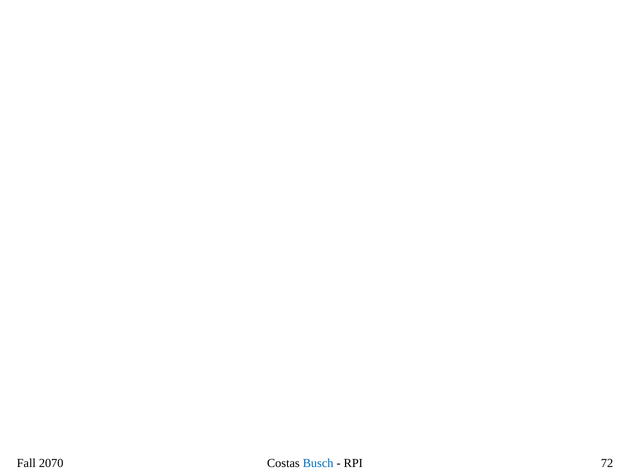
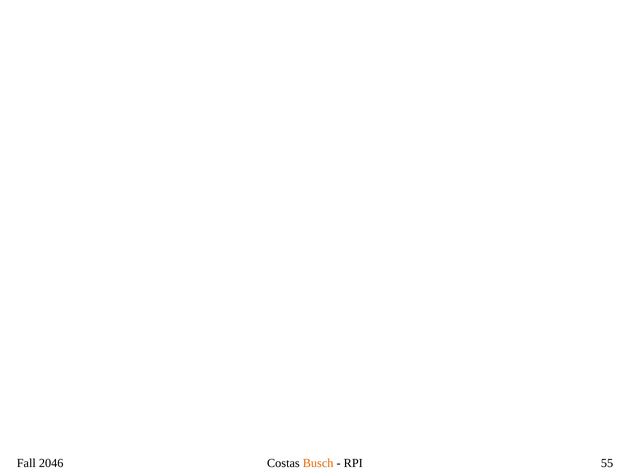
2070: 2070 -> 2046 (51, 463)
Busch colour: blue -> orange (318, 463)
72: 72 -> 55 (607, 463)
